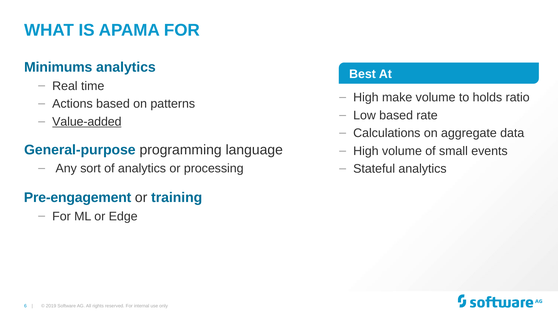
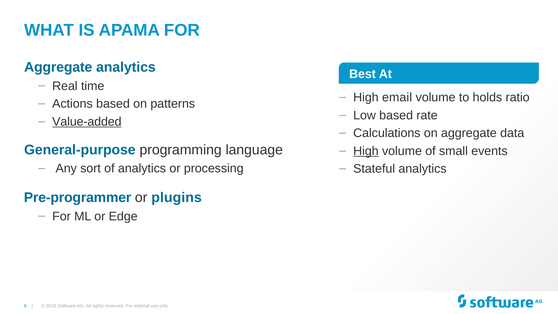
Minimums: Minimums -> Aggregate (58, 67)
make: make -> email (397, 97)
High underline: none -> present (366, 151)
Pre-engagement: Pre-engagement -> Pre-programmer (78, 198)
training: training -> plugins (177, 198)
